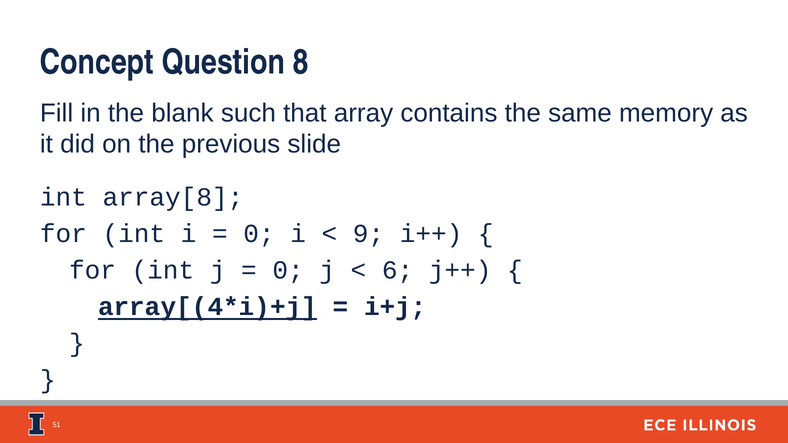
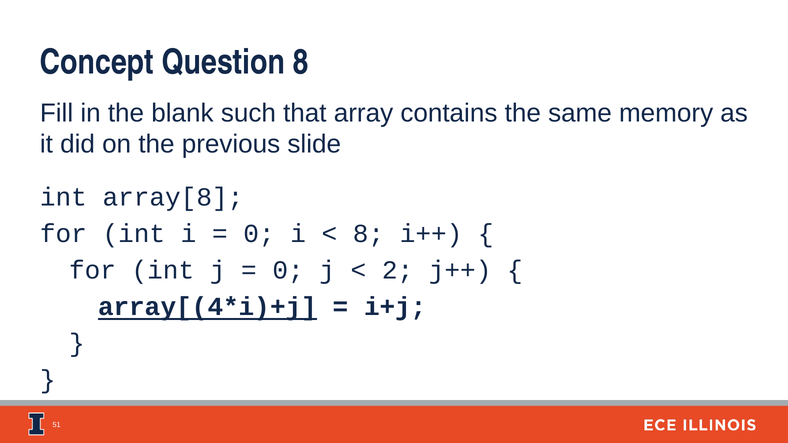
9: 9 -> 8 (368, 234)
6: 6 -> 2 (398, 270)
